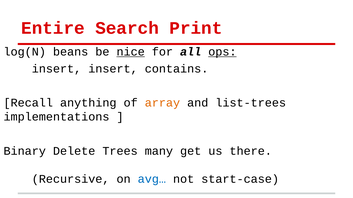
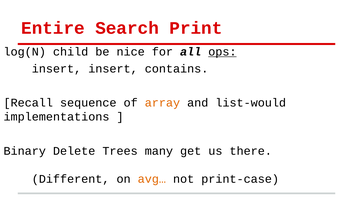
beans: beans -> child (71, 52)
nice underline: present -> none (131, 52)
anything: anything -> sequence (88, 103)
list-trees: list-trees -> list-would (251, 103)
Recursive: Recursive -> Different (71, 180)
avg… colour: blue -> orange (152, 180)
start-case: start-case -> print-case (240, 180)
